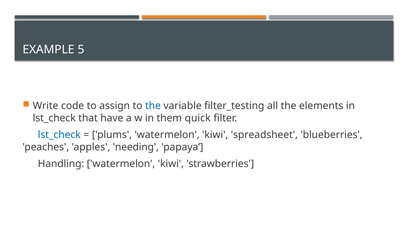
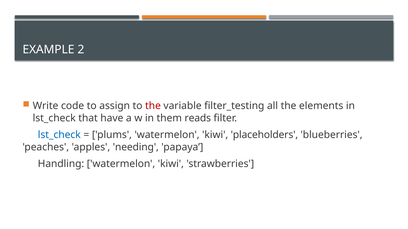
5: 5 -> 2 (81, 50)
the colour: blue -> red (153, 106)
quick: quick -> reads (198, 118)
spreadsheet: spreadsheet -> placeholders (264, 135)
